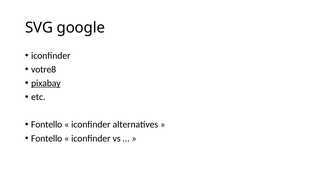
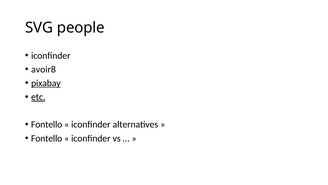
google: google -> people (81, 28)
votre8: votre8 -> avoir8 (43, 69)
etc underline: none -> present (38, 97)
